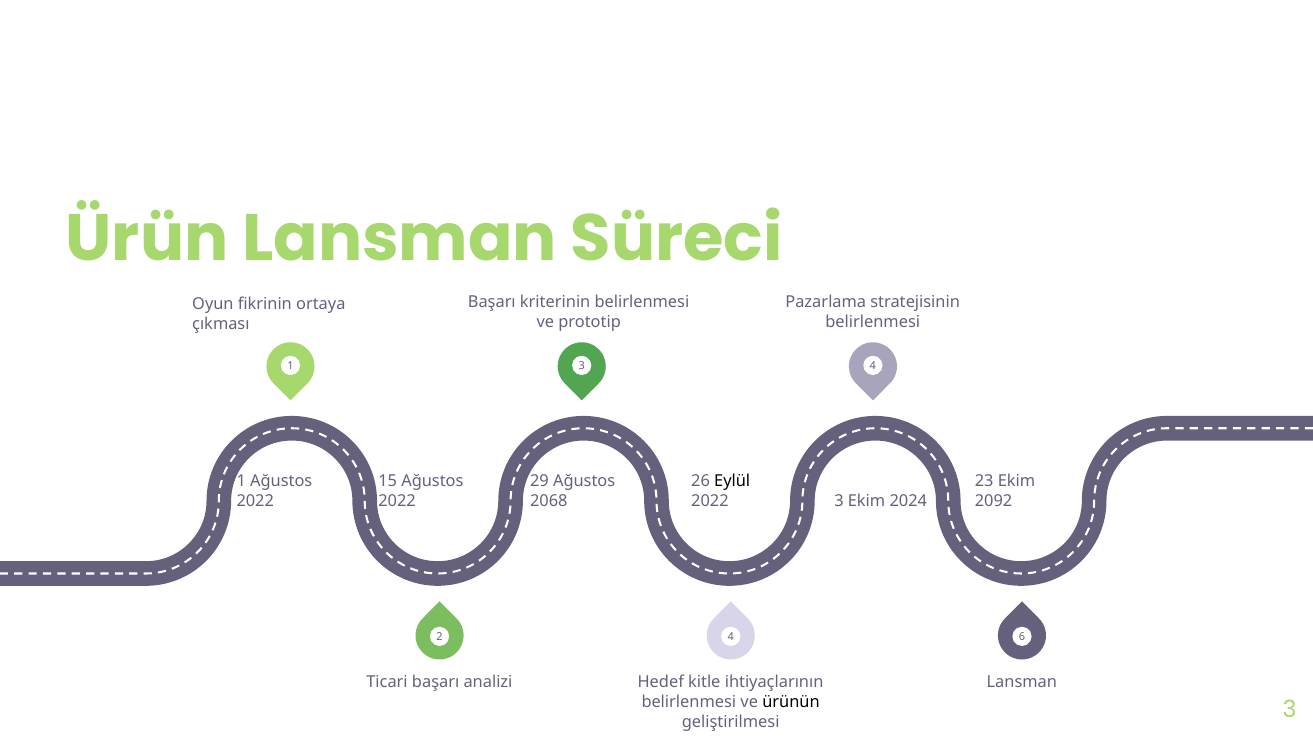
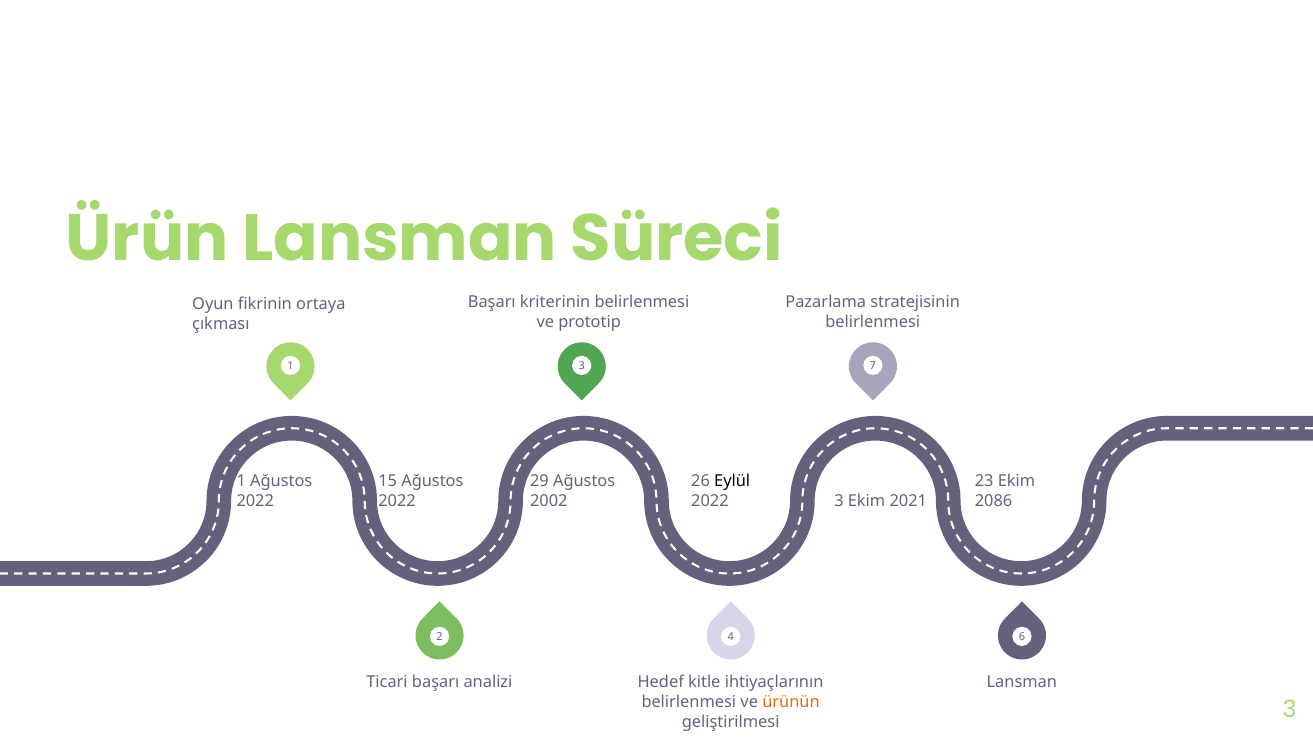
3 4: 4 -> 7 (873, 366)
2024: 2024 -> 2021 (908, 501)
2092: 2092 -> 2086 (994, 500)
2068: 2068 -> 2002 (549, 501)
ürünün colour: black -> orange (791, 702)
